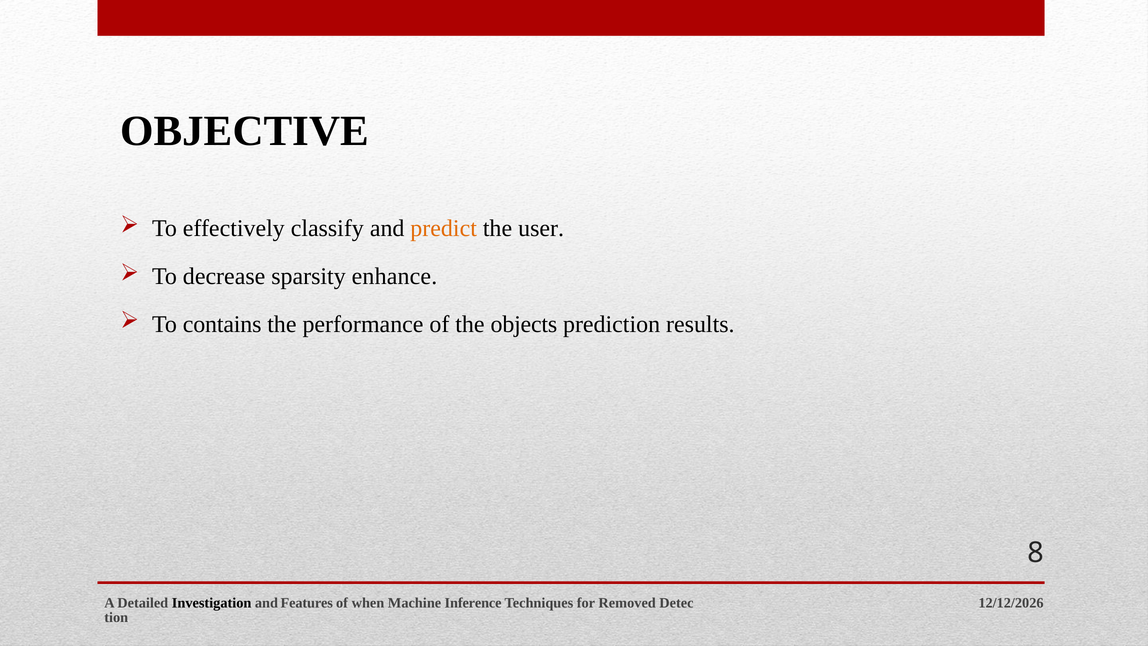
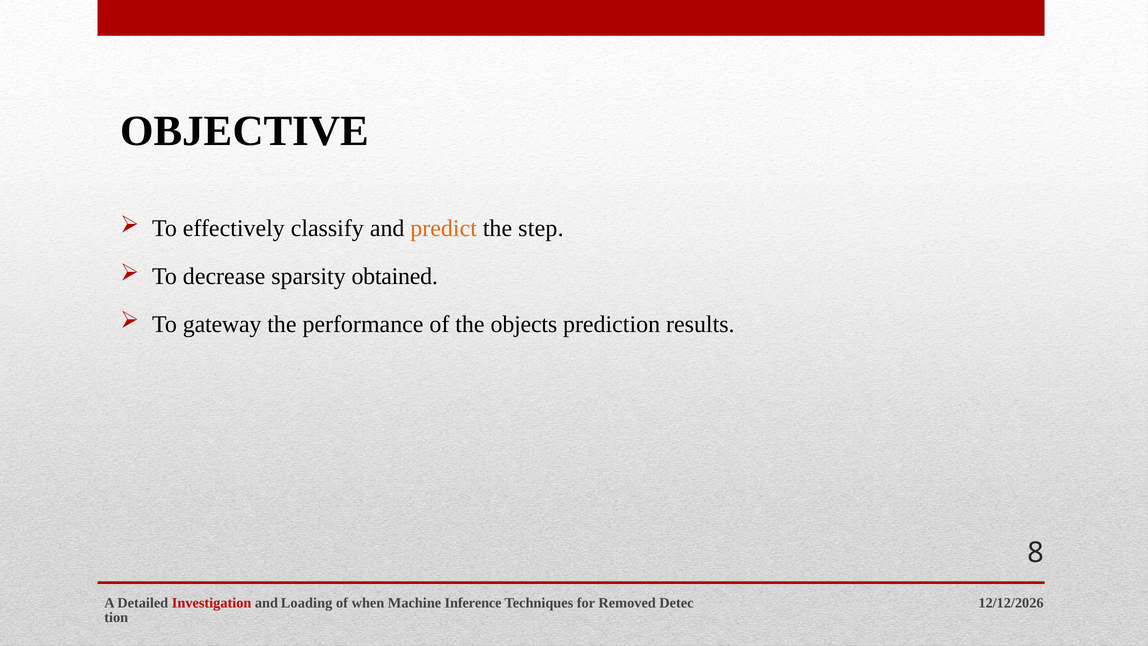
user: user -> step (541, 229)
enhance: enhance -> obtained (395, 276)
contains: contains -> gateway (222, 324)
Investigation colour: black -> red (212, 603)
Features: Features -> Loading (307, 603)
